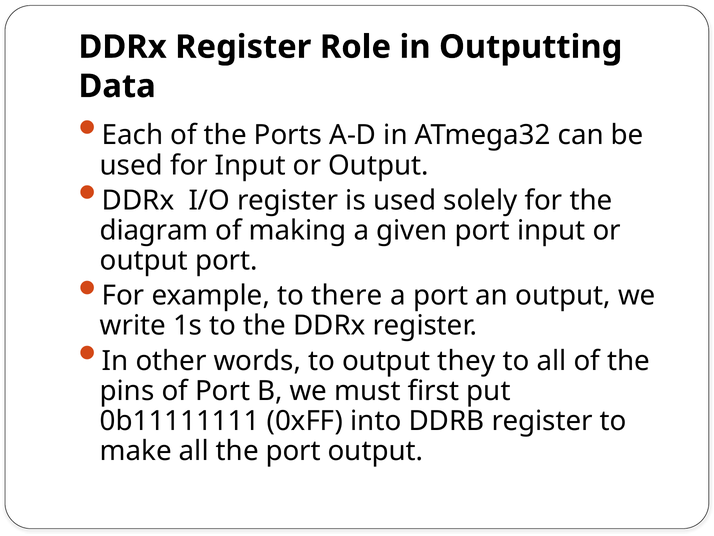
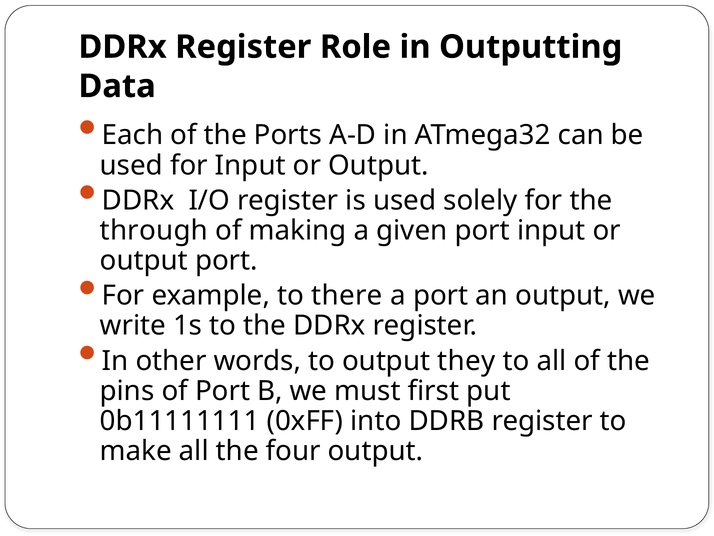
diagram: diagram -> through (154, 230)
the port: port -> four (293, 451)
